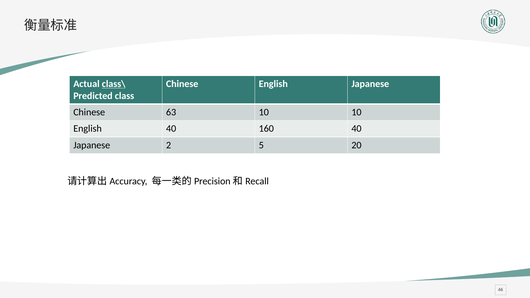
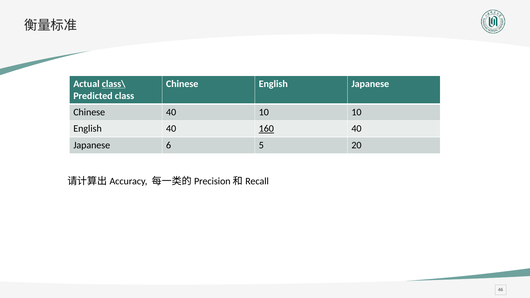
Chinese 63: 63 -> 40 (171, 112)
160 underline: none -> present (266, 129)
2: 2 -> 6 (169, 145)
